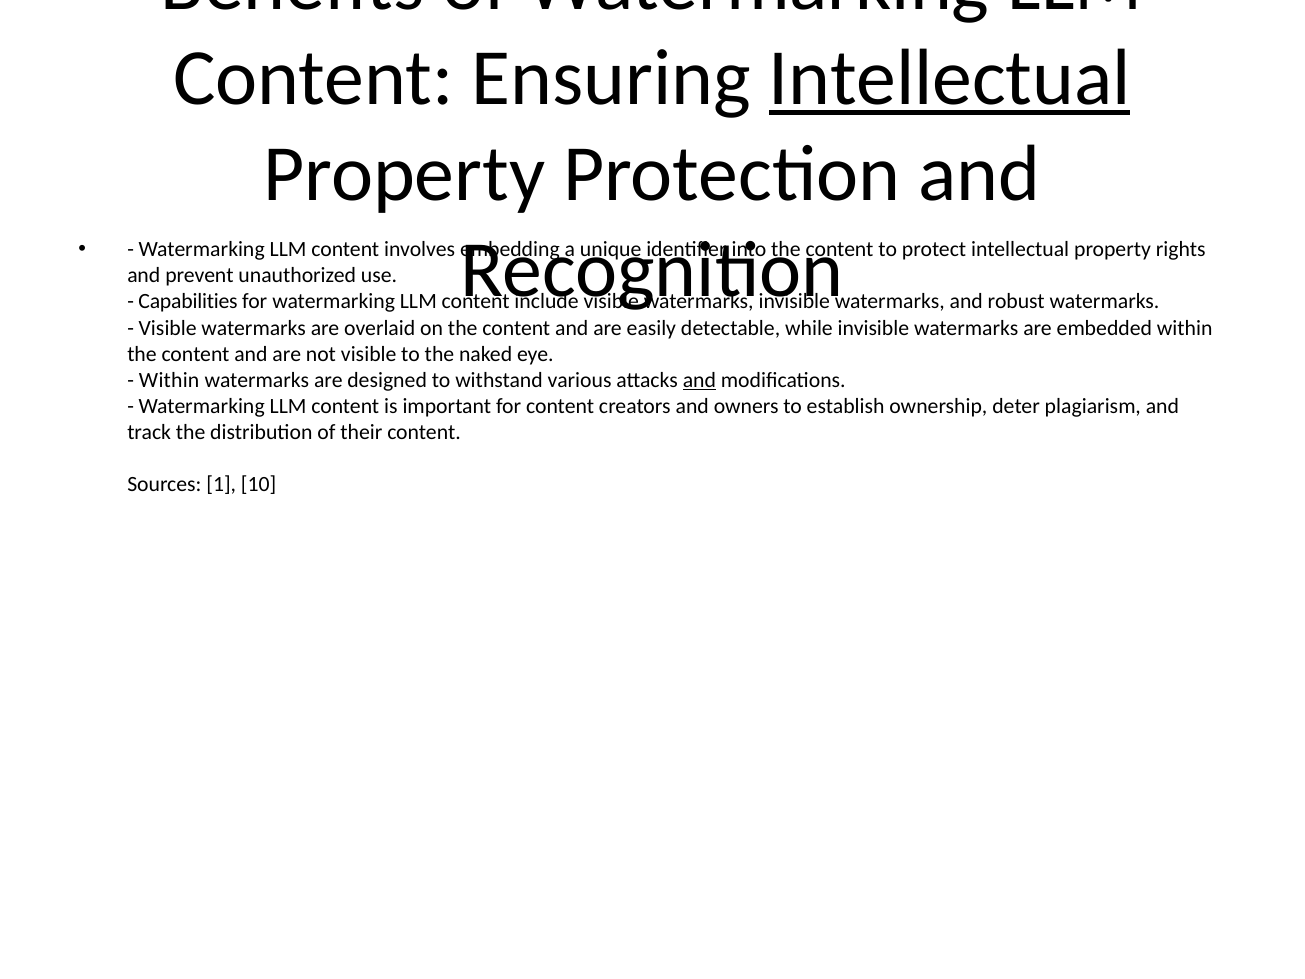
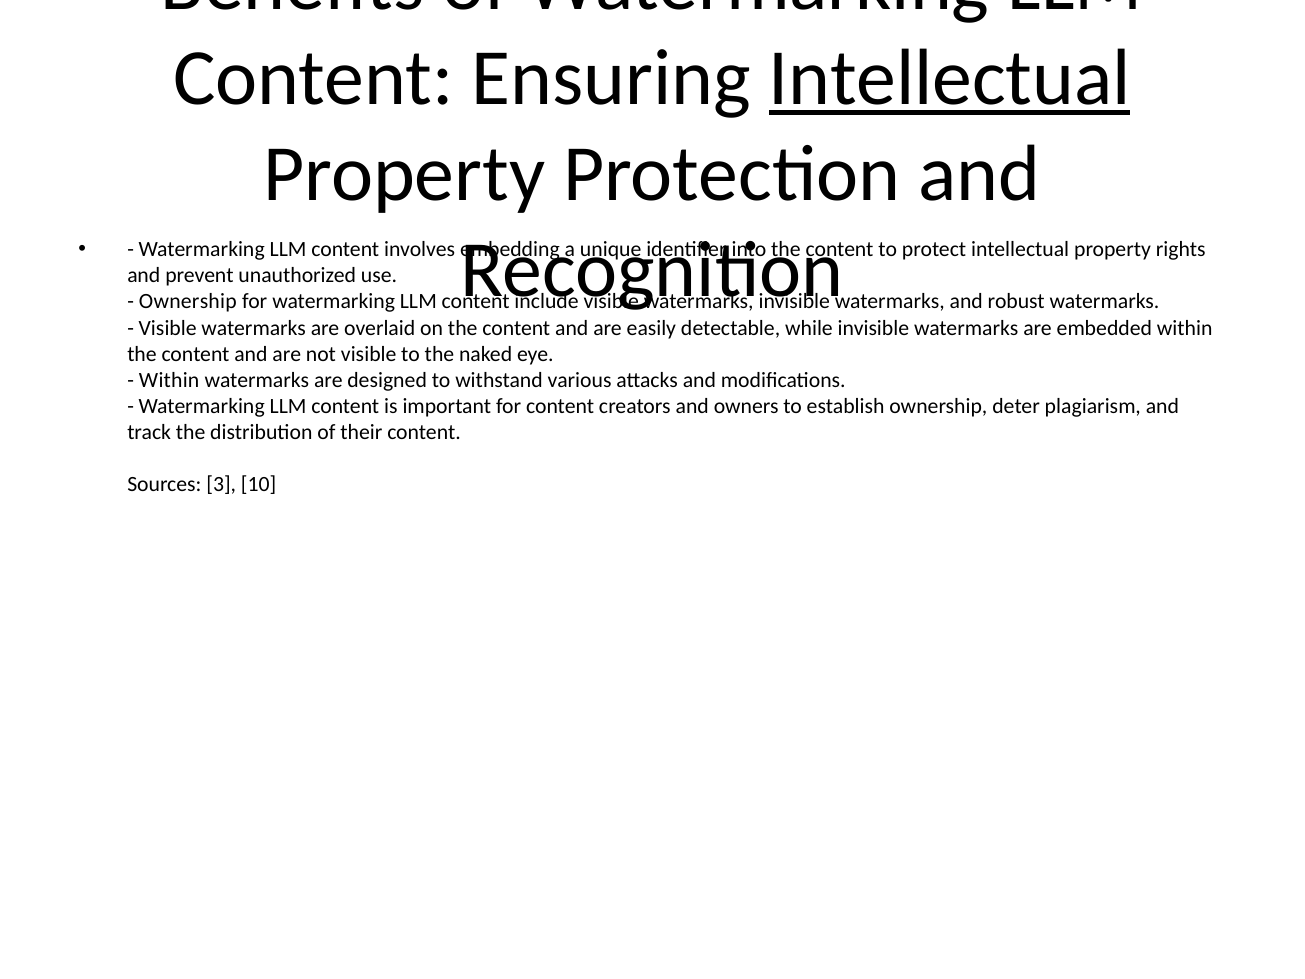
Capabilities: Capabilities -> Ownership (188, 302)
and underline: present -> none (699, 380)
1: 1 -> 3 (221, 484)
